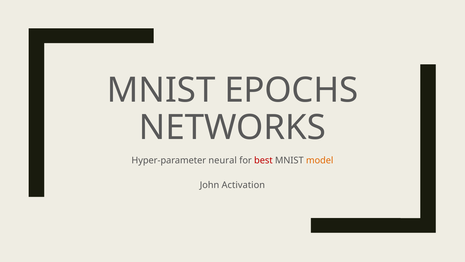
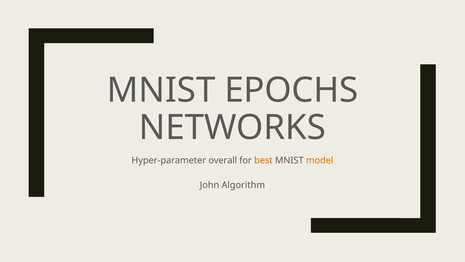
neural: neural -> overall (223, 160)
best colour: red -> orange (263, 160)
Activation: Activation -> Algorithm (243, 185)
